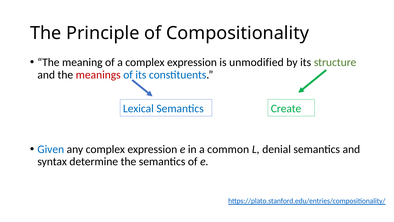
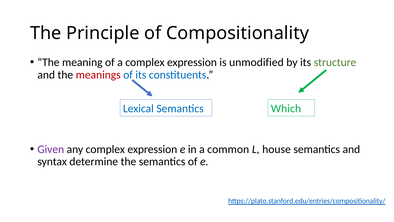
Create: Create -> Which (286, 108)
Given colour: blue -> purple (51, 149)
denial: denial -> house (277, 149)
